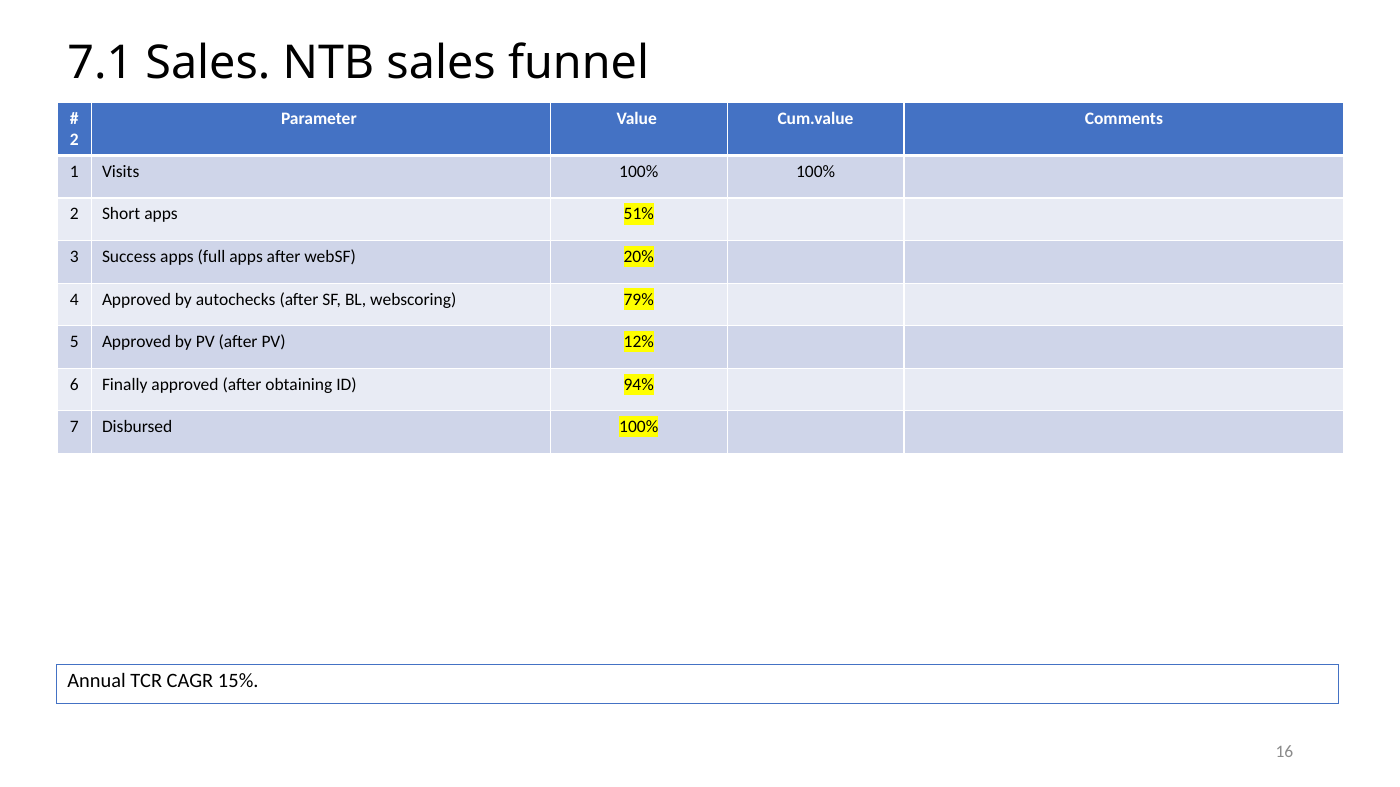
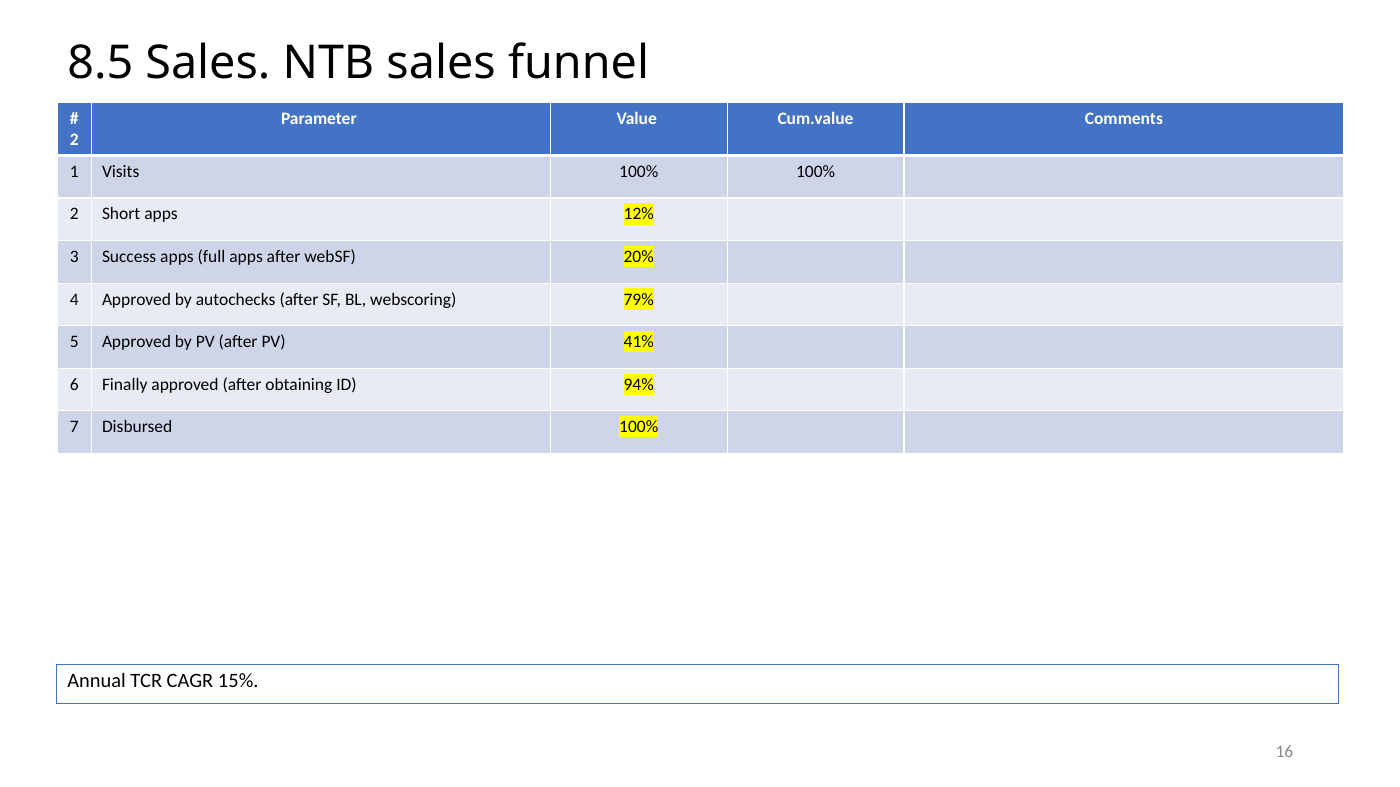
7.1: 7.1 -> 8.5 (100, 63)
51%: 51% -> 12% (639, 214)
12%: 12% -> 41% (639, 342)
